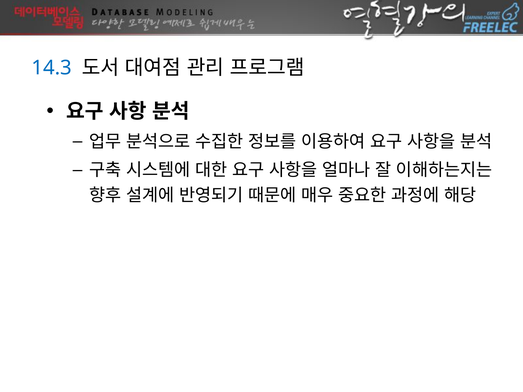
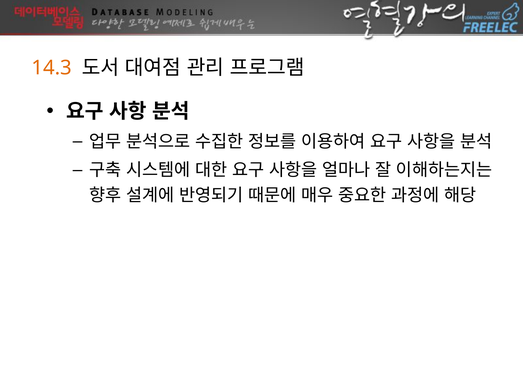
14.3 colour: blue -> orange (52, 68)
